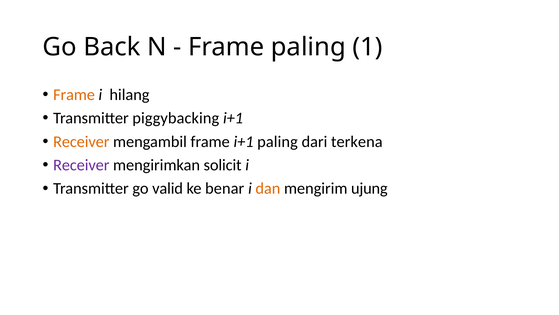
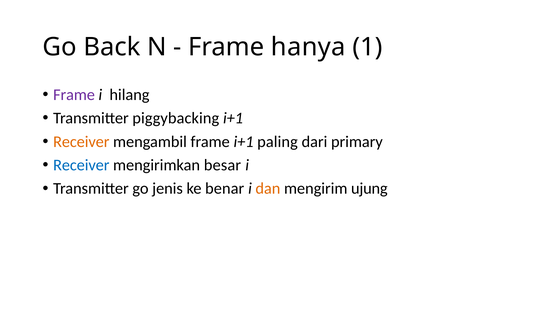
Frame paling: paling -> hanya (308, 47)
Frame colour: orange -> purple (74, 95)
terkena: terkena -> primary (357, 141)
Receiver colour: purple -> blue (81, 165)
solicit: solicit -> besar (222, 165)
valid: valid -> jenis (168, 188)
